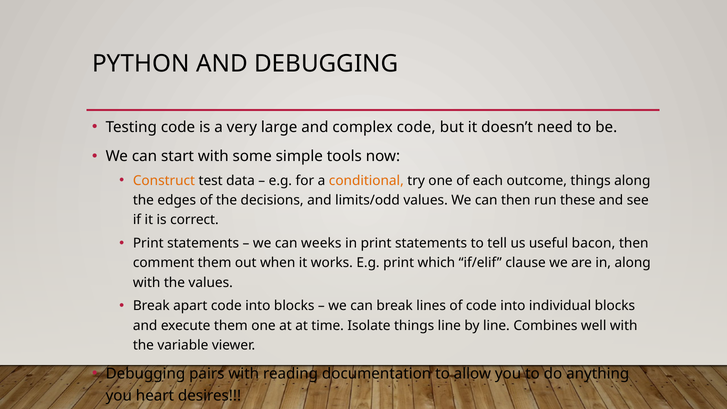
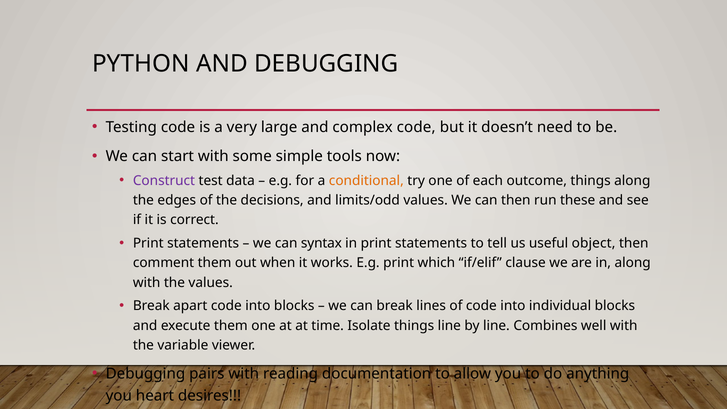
Construct colour: orange -> purple (164, 181)
weeks: weeks -> syntax (321, 243)
bacon: bacon -> object (594, 243)
